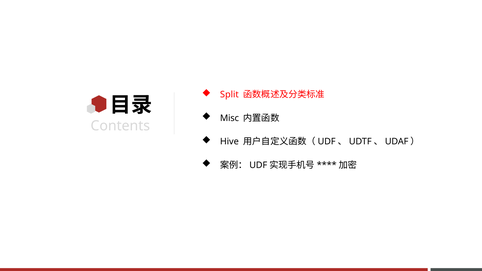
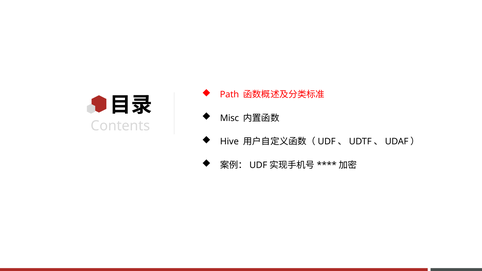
Split: Split -> Path (229, 95)
